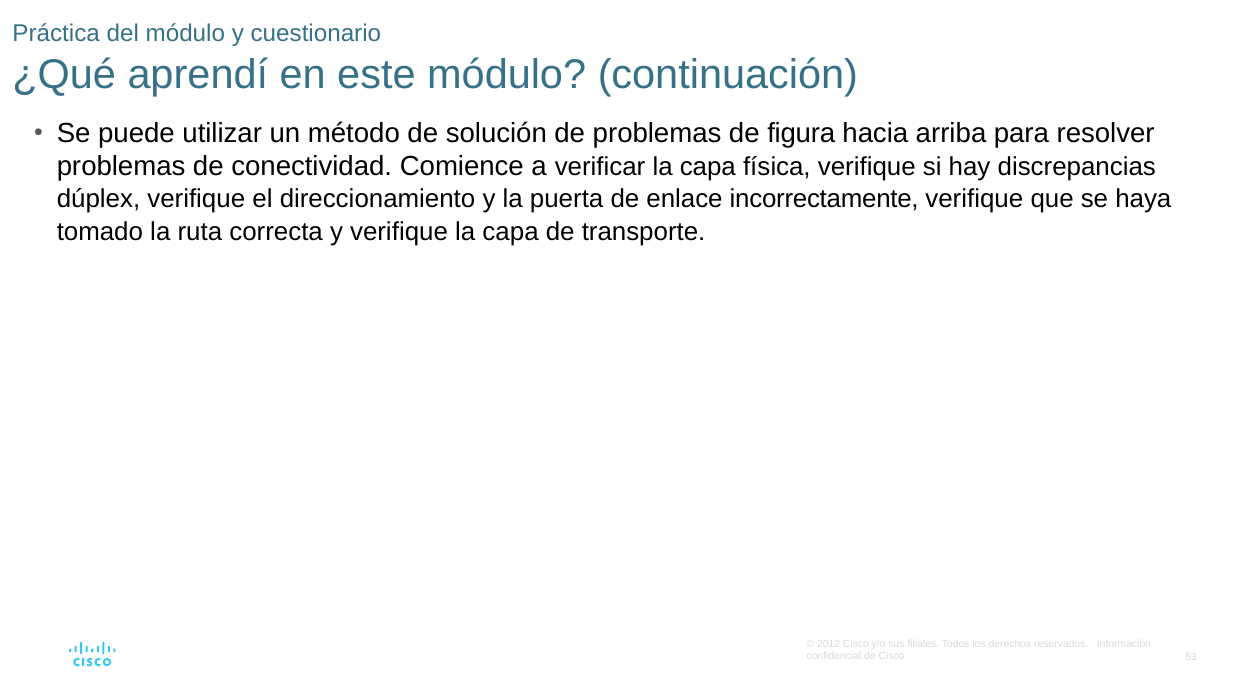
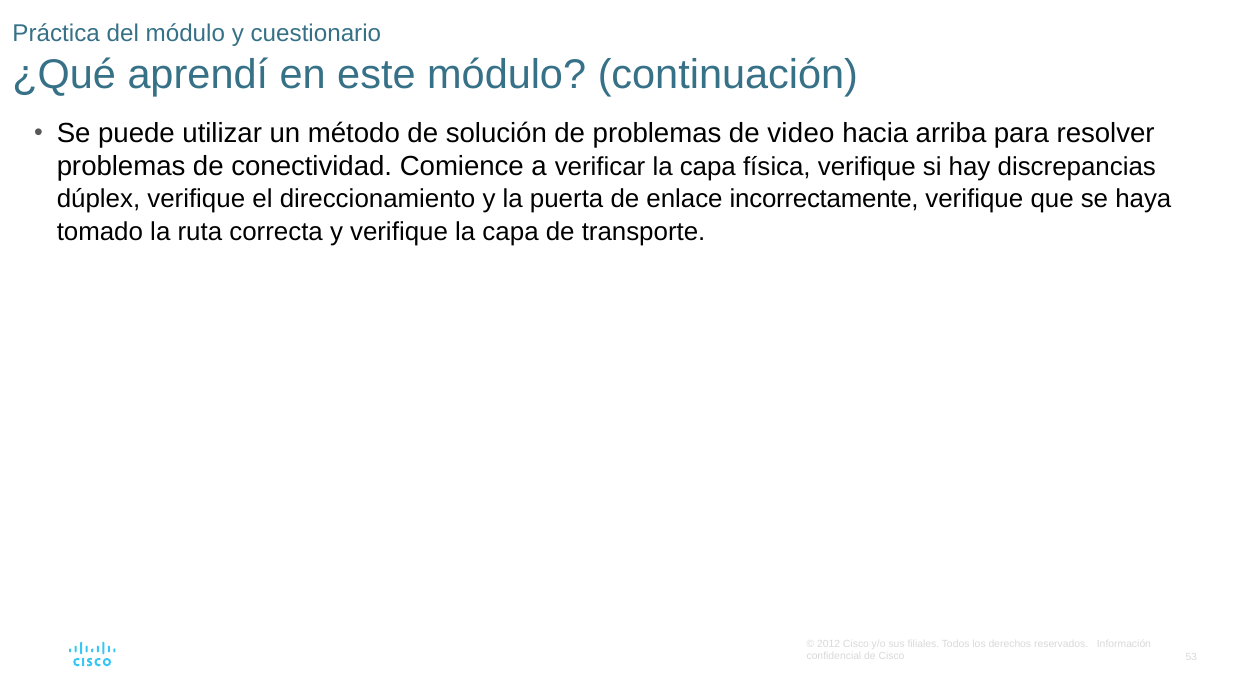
figura: figura -> video (801, 133)
